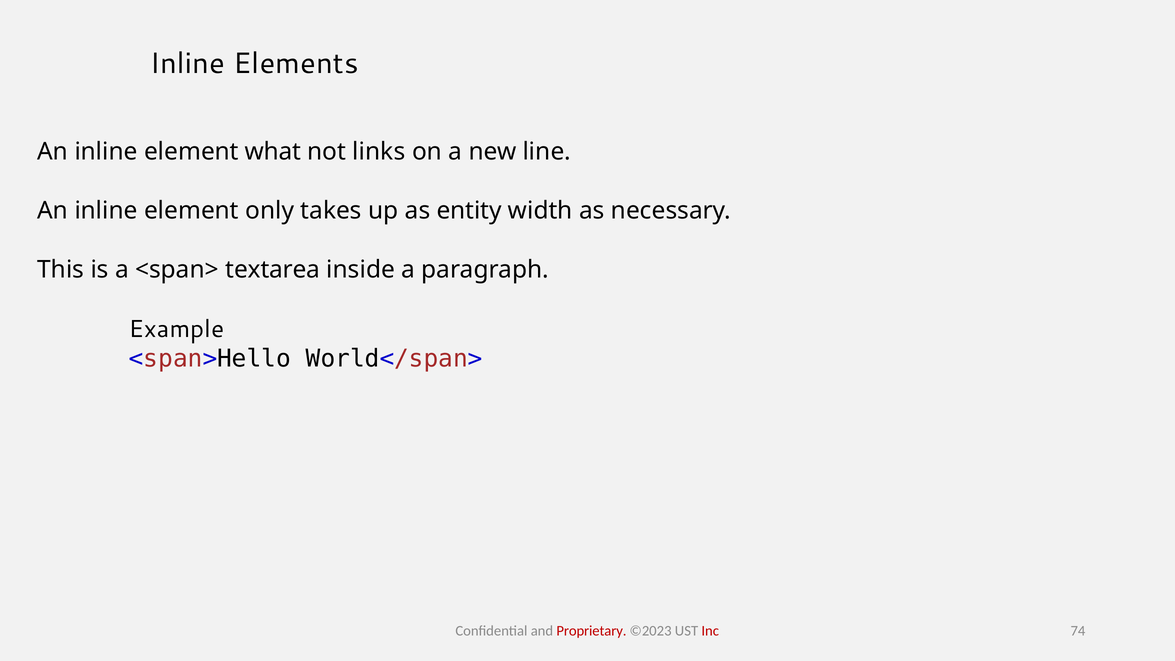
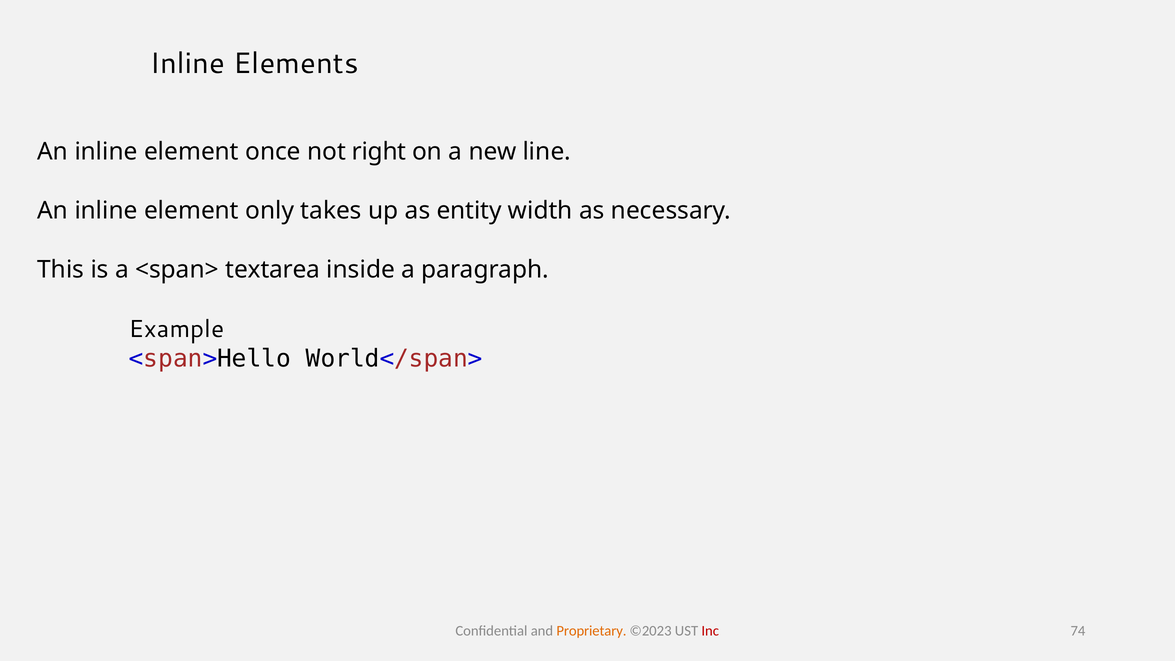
what: what -> once (273, 152)
links: links -> right (379, 152)
Proprietary colour: red -> orange (591, 631)
